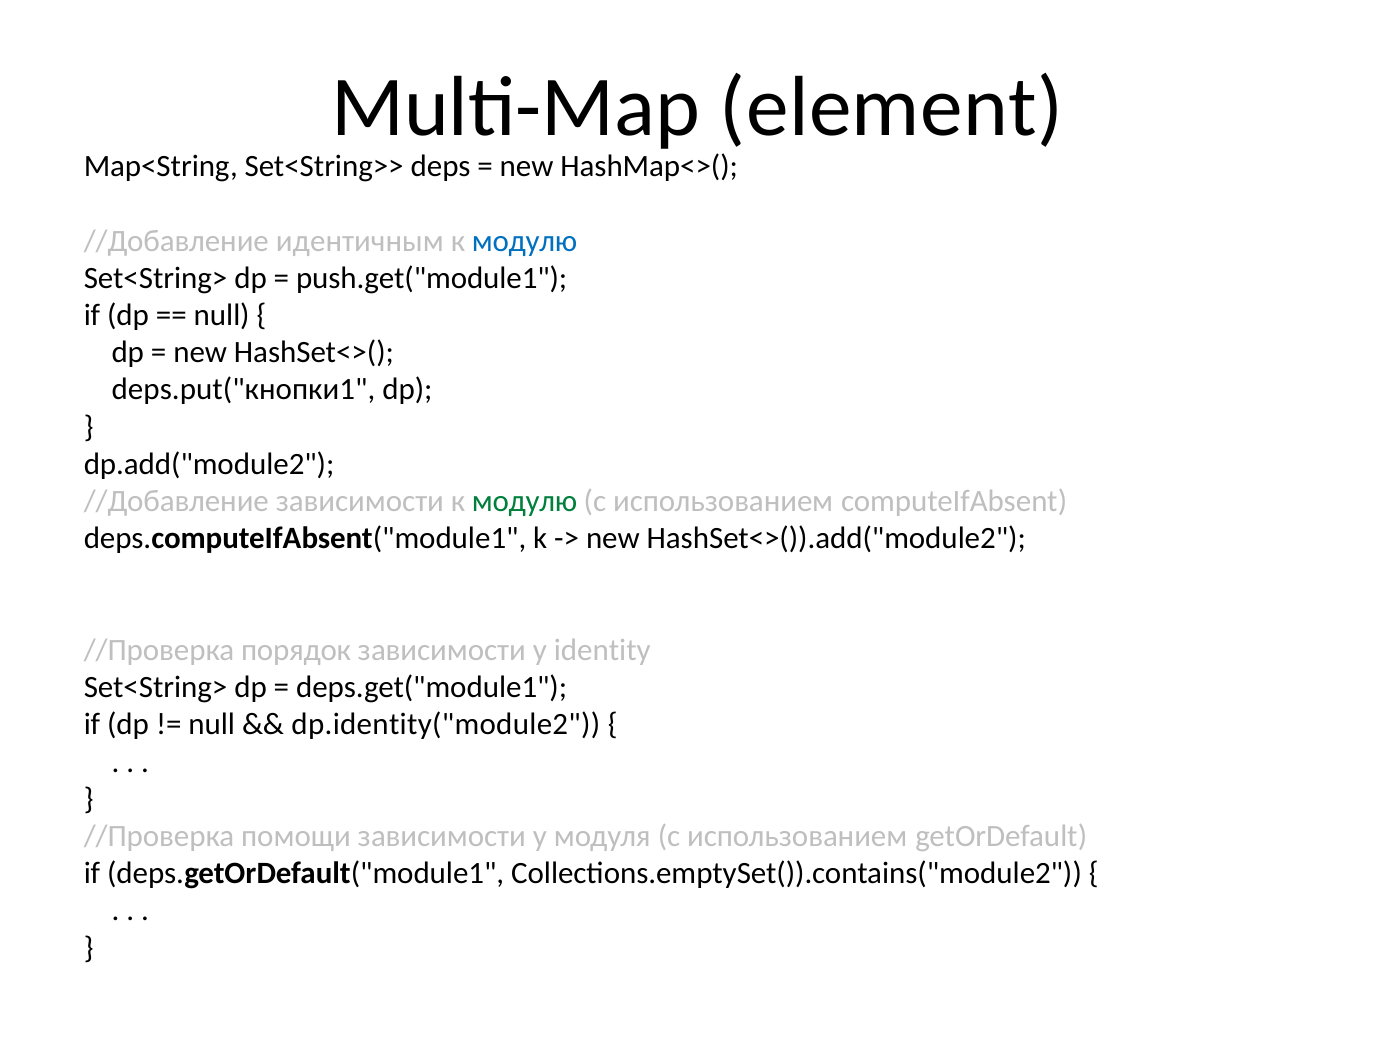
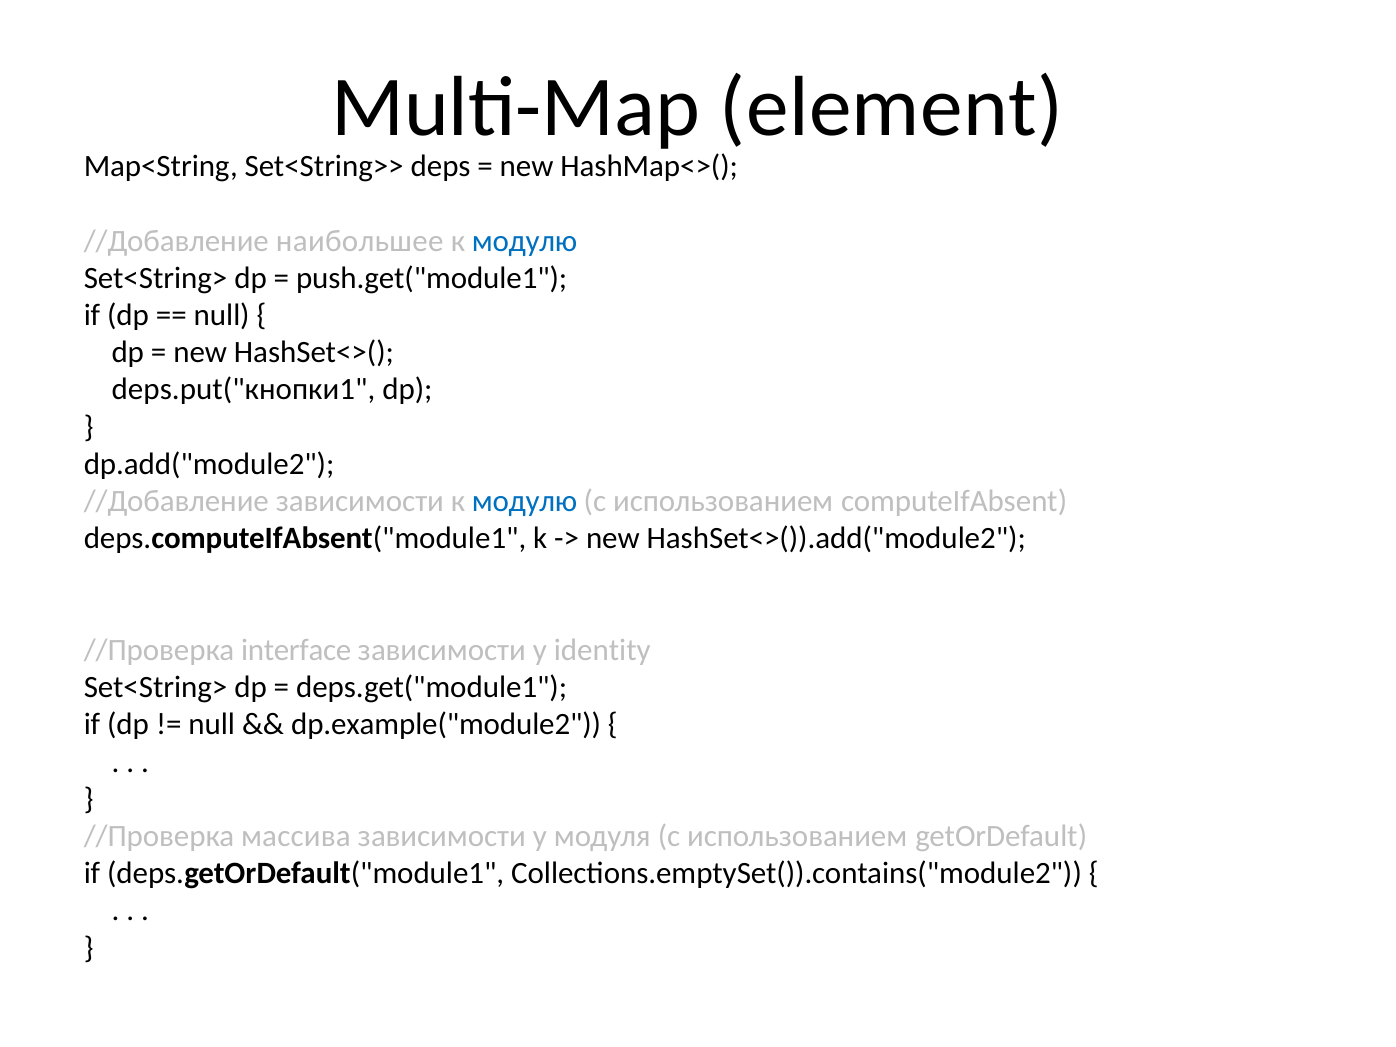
идентичным: идентичным -> наибольшее (360, 241)
модулю colour: green -> blue (525, 501)
порядок: порядок -> interface (296, 650)
dp.identity("module2: dp.identity("module2 -> dp.example("module2 (446, 725)
помощи: помощи -> массива (296, 836)
